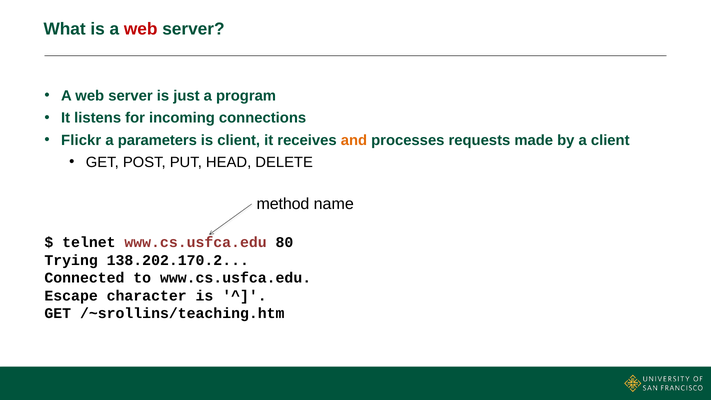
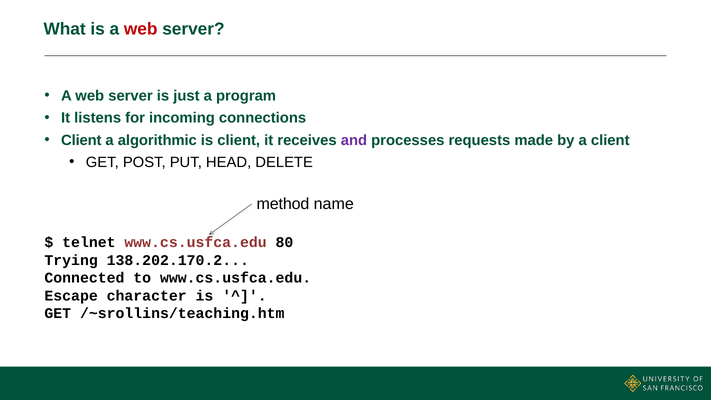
Flickr: Flickr -> Client (81, 140)
parameters: parameters -> algorithmic (157, 140)
and colour: orange -> purple (354, 140)
